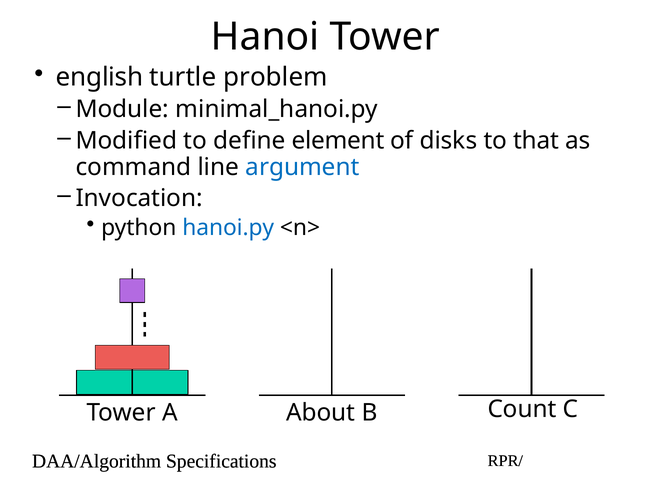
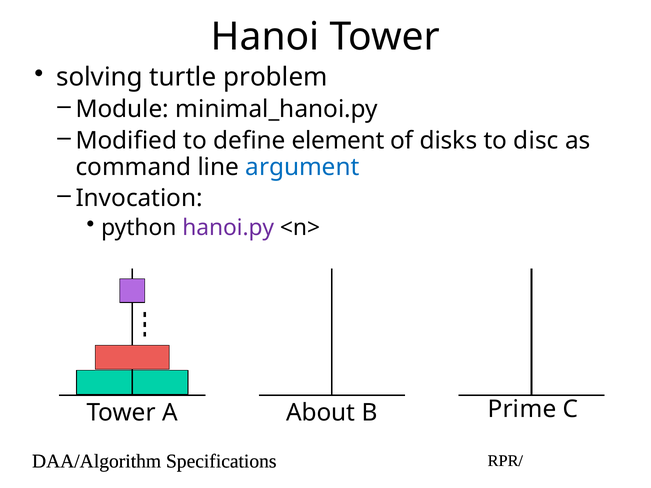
english: english -> solving (100, 77)
that: that -> disc (536, 141)
hanoi.py colour: blue -> purple (228, 228)
Count: Count -> Prime (522, 410)
